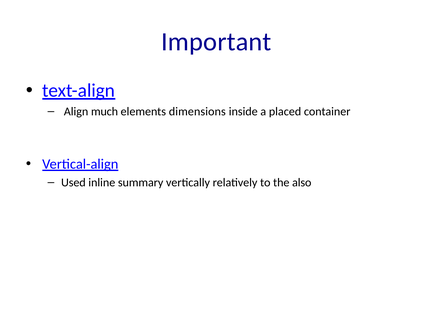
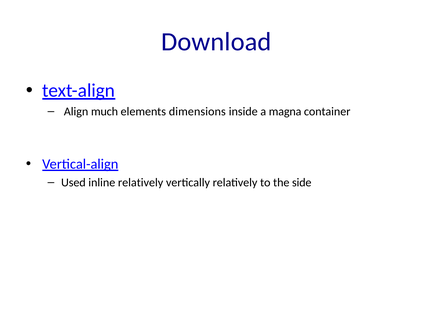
Important: Important -> Download (216, 42)
placed: placed -> magna (285, 112)
inline summary: summary -> relatively (141, 183)
also: also -> side (302, 183)
